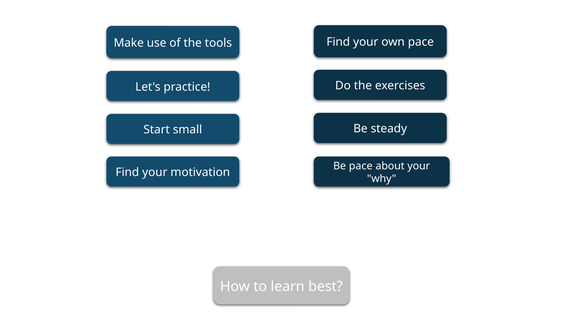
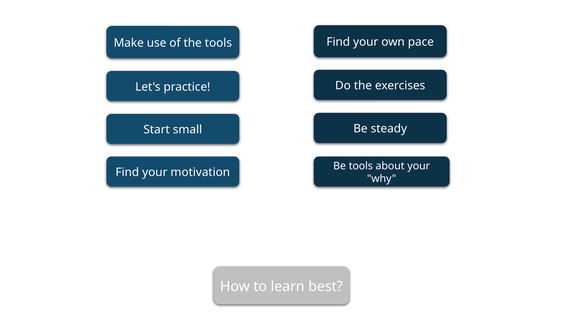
Be pace: pace -> tools (361, 166)
